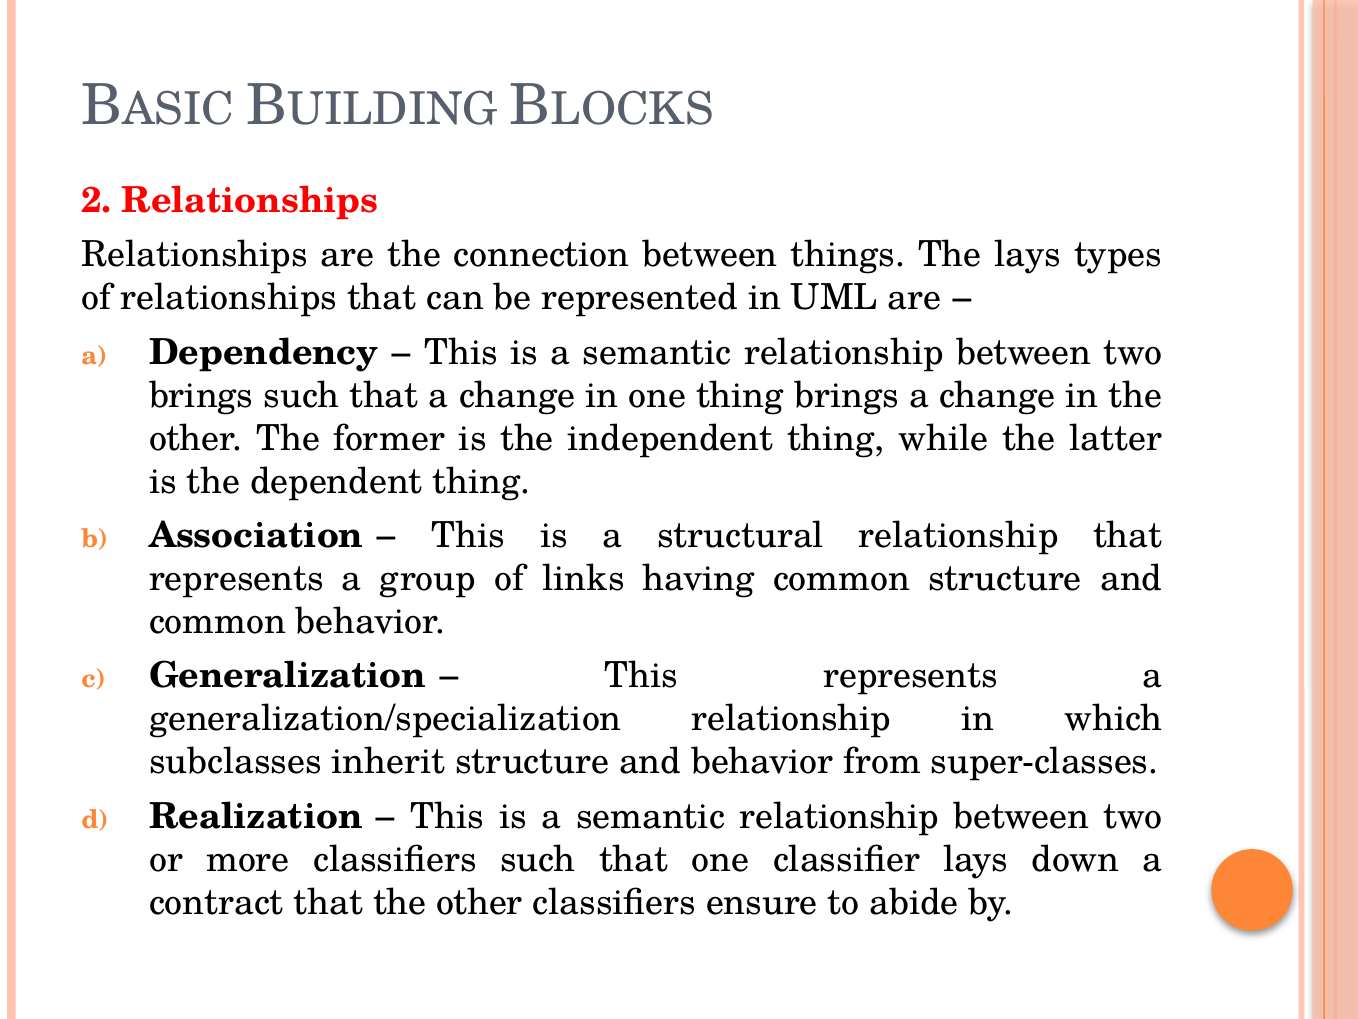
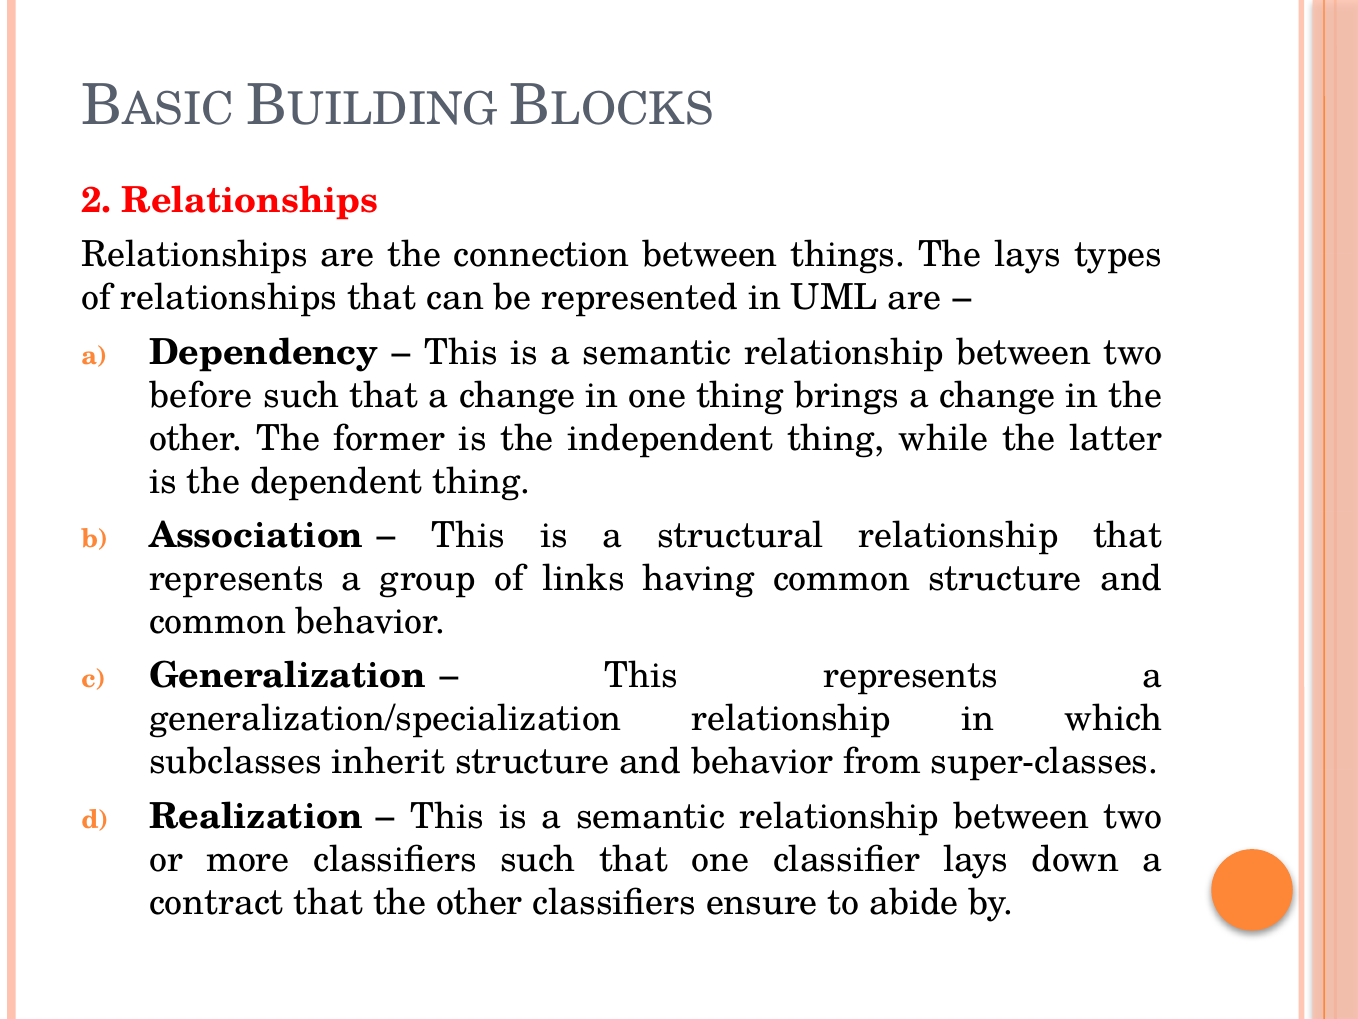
brings: brings -> before (201, 395)
